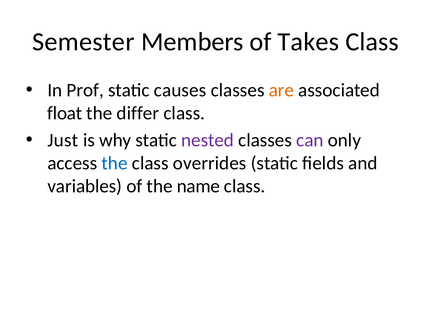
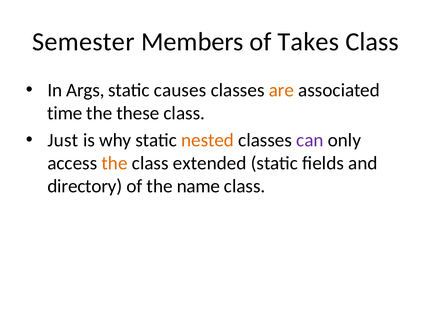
Prof: Prof -> Args (85, 90)
float: float -> time (65, 113)
differ: differ -> these (138, 113)
nested colour: purple -> orange (208, 140)
the colour: blue -> orange (115, 163)
overrides: overrides -> extended (210, 163)
variables: variables -> directory (85, 186)
